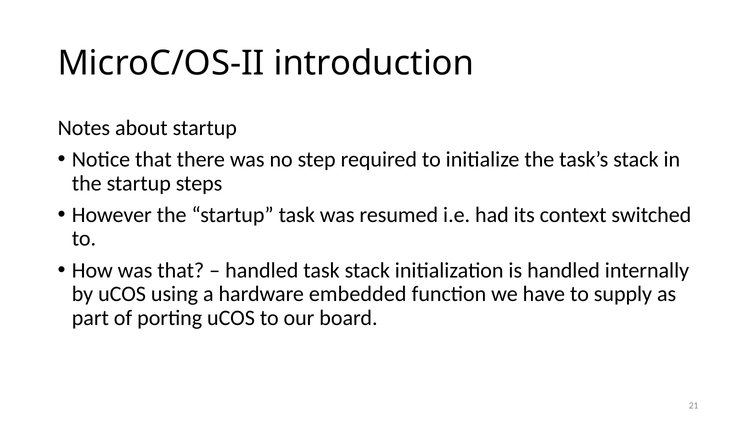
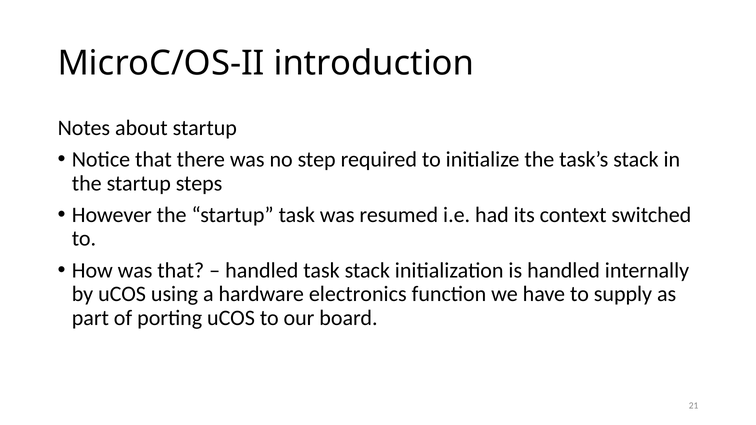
embedded: embedded -> electronics (358, 294)
